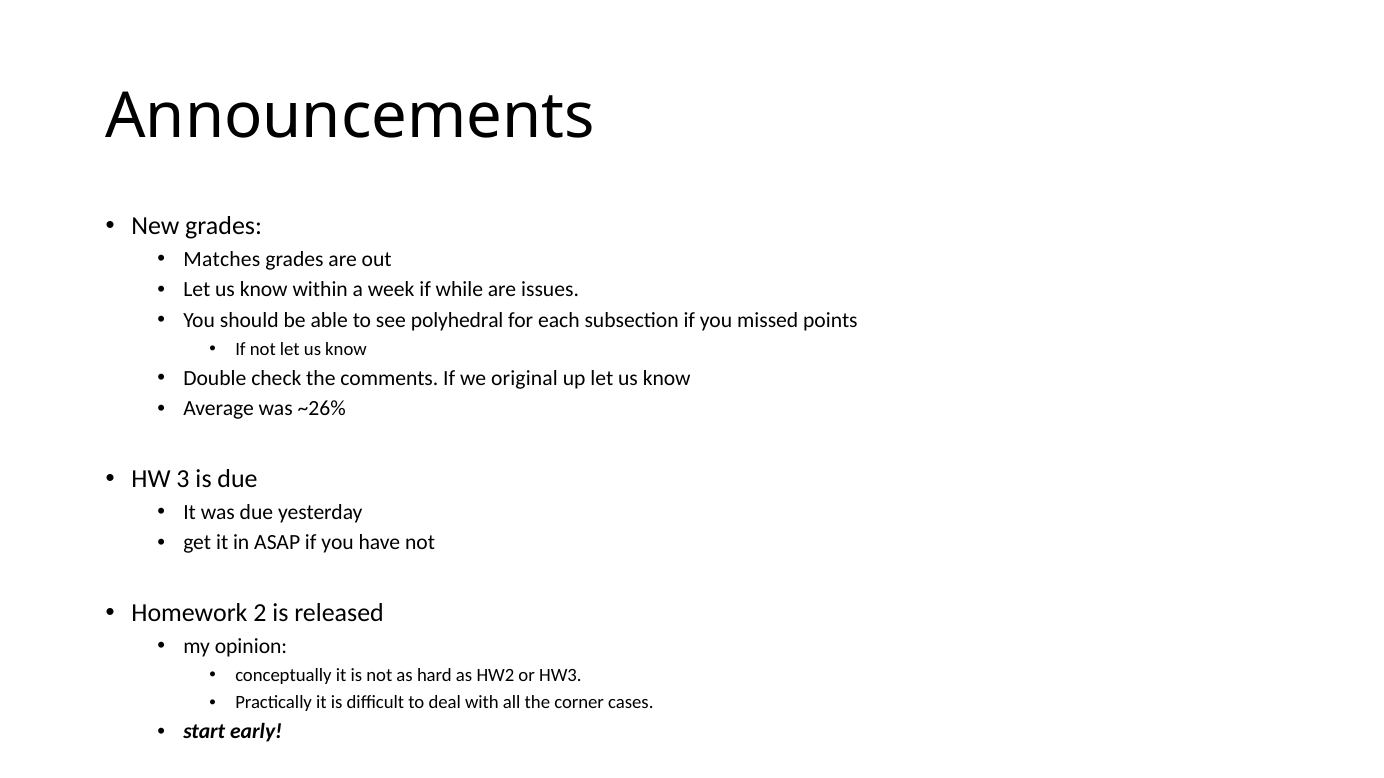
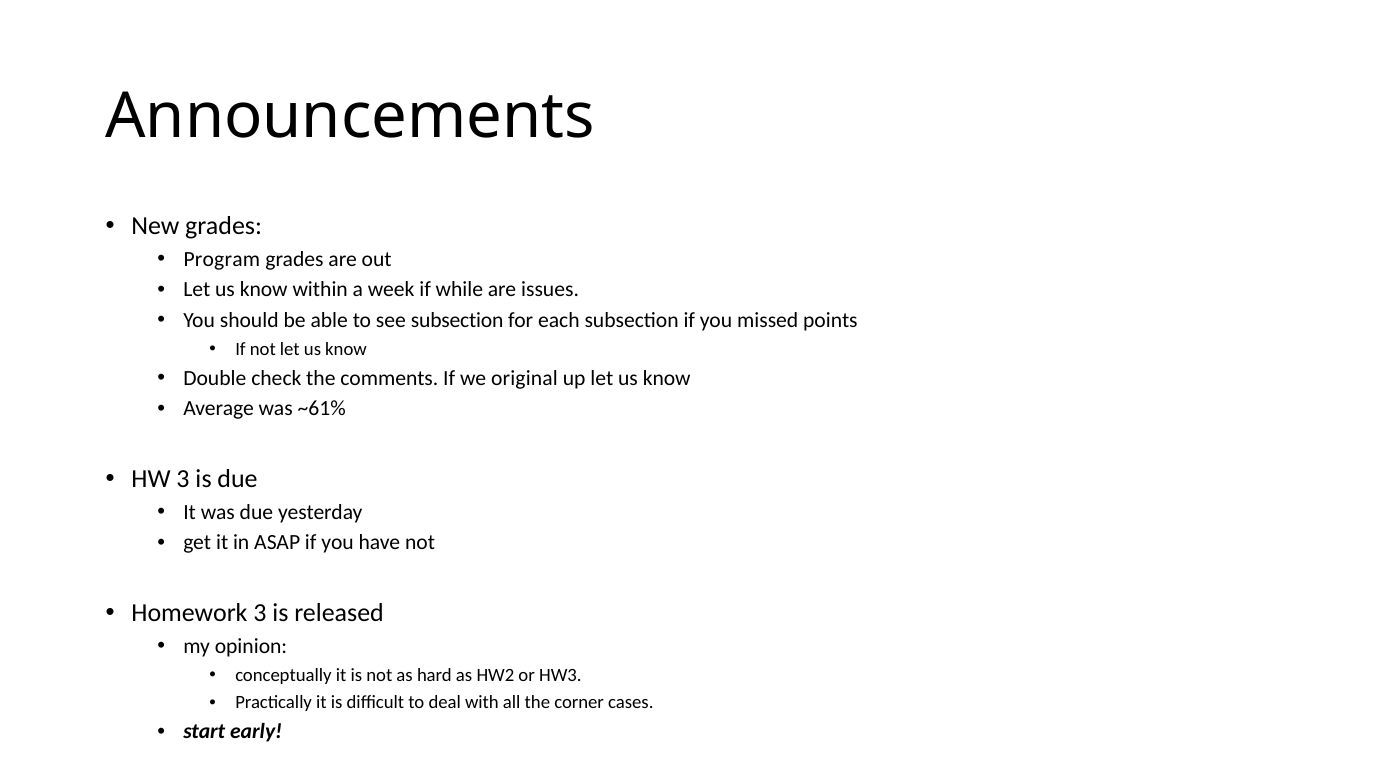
Matches: Matches -> Program (222, 259)
see polyhedral: polyhedral -> subsection (457, 320)
~26%: ~26% -> ~61% (322, 409)
Homework 2: 2 -> 3 (260, 614)
